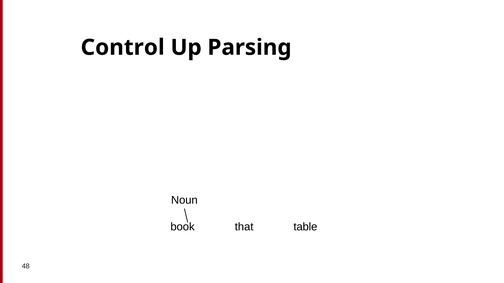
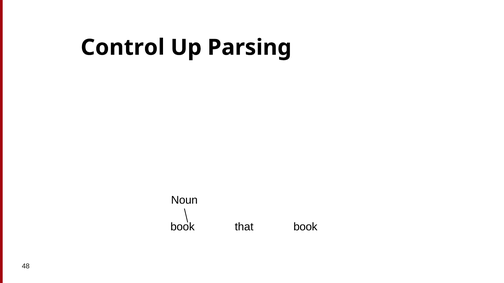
that table: table -> book (305, 227)
